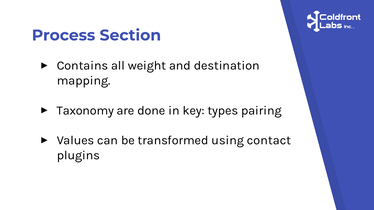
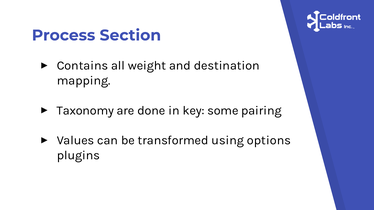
types: types -> some (223, 111)
contact: contact -> options (269, 141)
